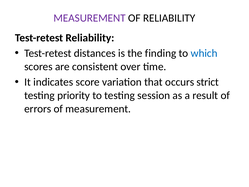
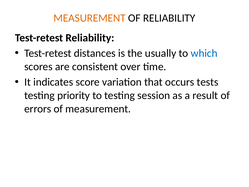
MEASUREMENT colour: purple -> orange (90, 18)
finding: finding -> usually (161, 53)
strict: strict -> tests (208, 82)
